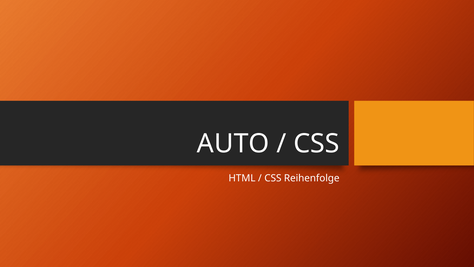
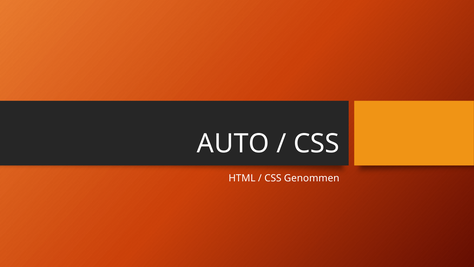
Reihenfolge: Reihenfolge -> Genommen (312, 178)
